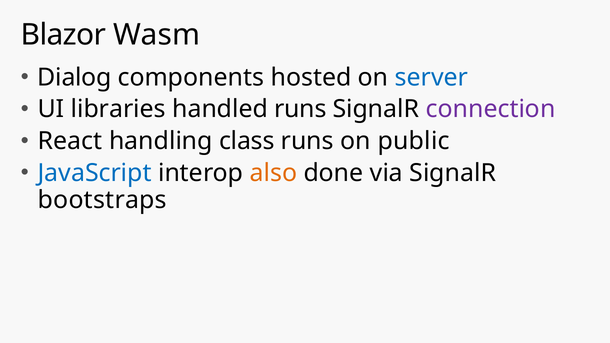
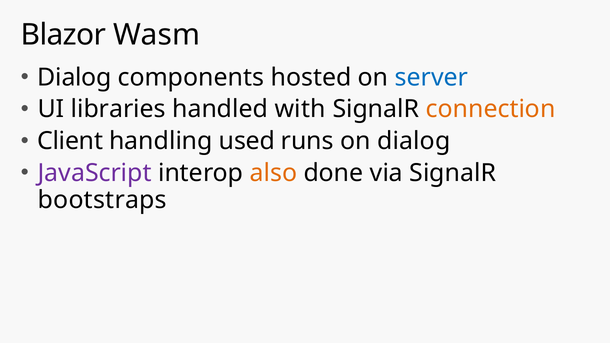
handled runs: runs -> with (300, 109)
connection colour: purple -> orange (491, 109)
React: React -> Client (70, 141)
class: class -> used (247, 141)
on public: public -> dialog (414, 141)
JavaScript colour: blue -> purple (95, 173)
